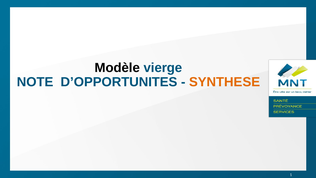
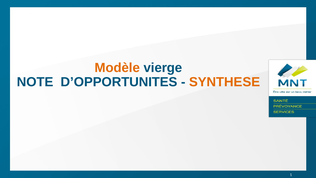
Modèle colour: black -> orange (117, 68)
